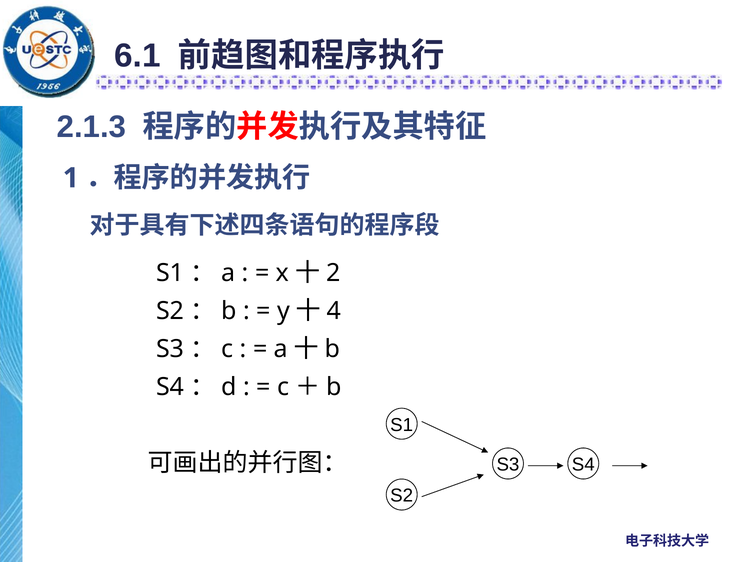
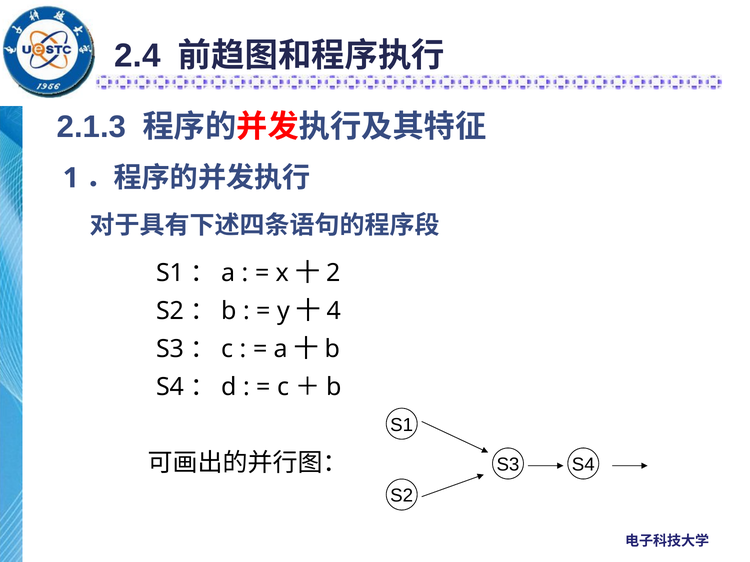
6.1: 6.1 -> 2.4 (138, 56)
